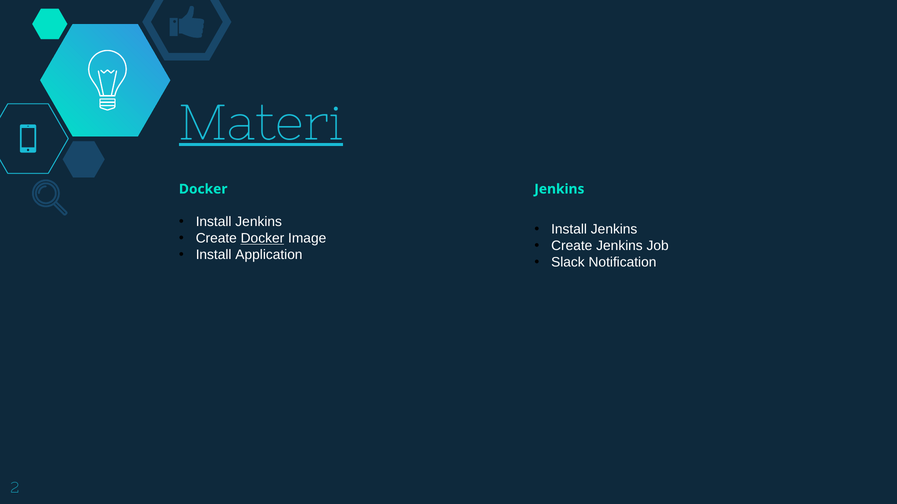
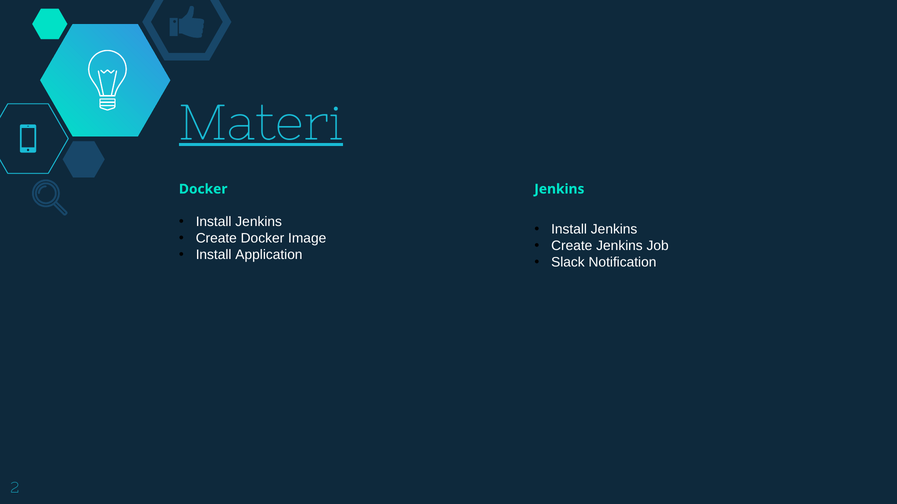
Docker underline: present -> none (262, 239)
